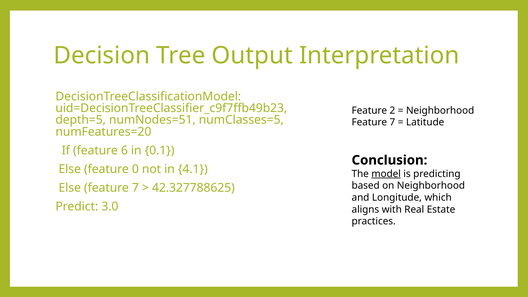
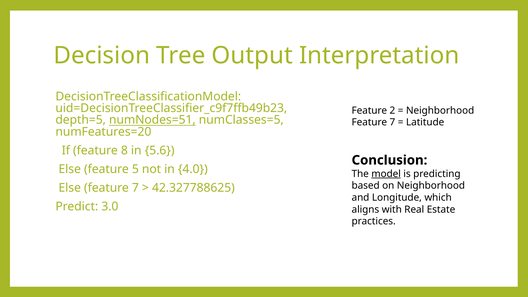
numNodes=51 underline: none -> present (152, 120)
6: 6 -> 8 (124, 150)
0.1: 0.1 -> 5.6 (160, 150)
0: 0 -> 5 (135, 169)
4.1: 4.1 -> 4.0 (193, 169)
